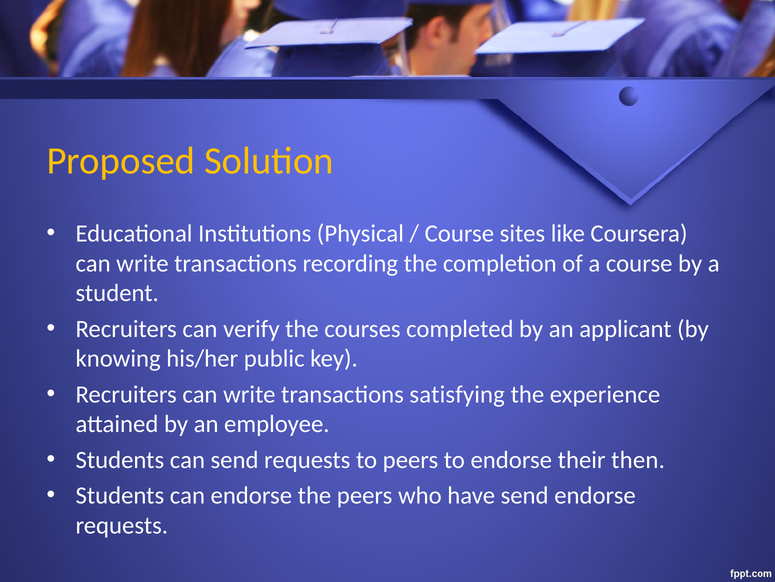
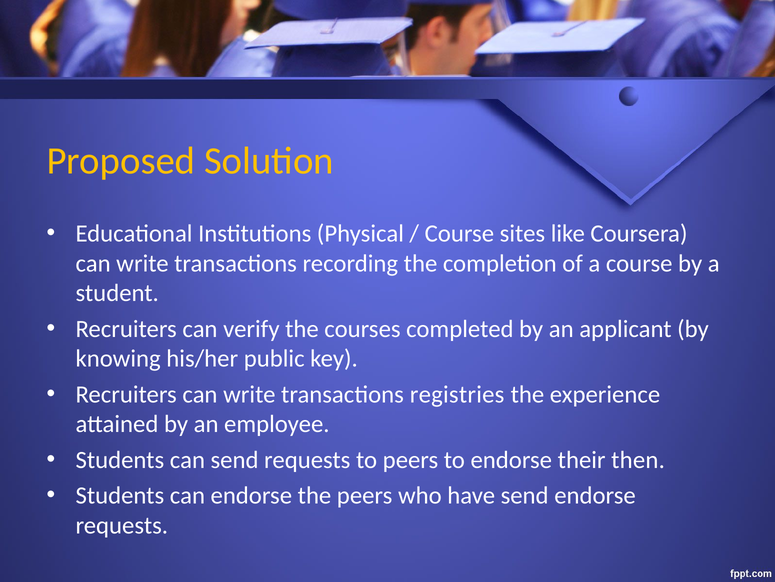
satisfying: satisfying -> registries (457, 394)
